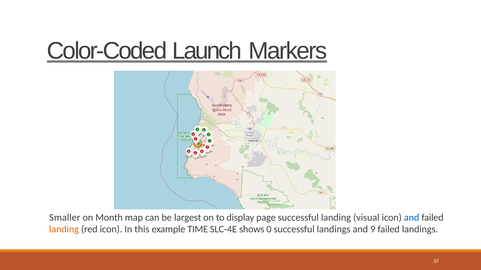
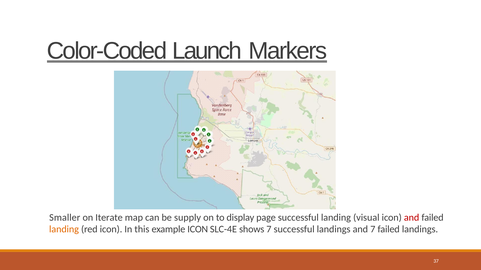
Month: Month -> Iterate (109, 218)
largest: largest -> supply (188, 218)
and colour: blue -> red (412, 218)
example TIME: TIME -> ICON (198, 230)
shows 0: 0 -> 7 (269, 230)
and 9: 9 -> 7 (373, 230)
